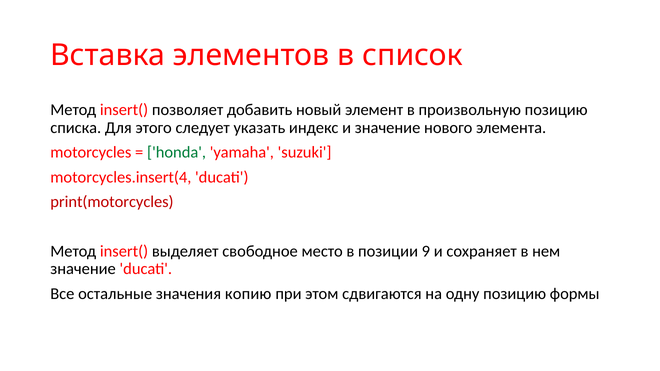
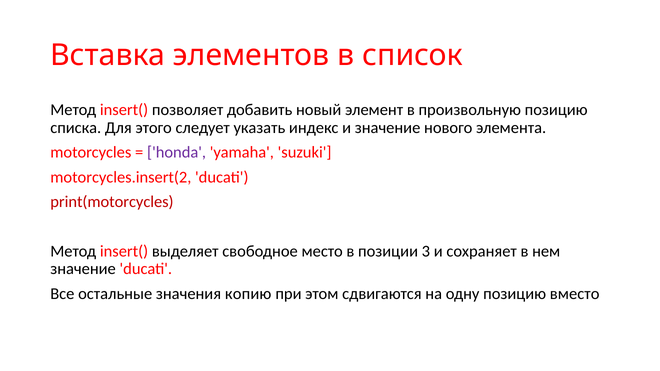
honda colour: green -> purple (177, 153)
motorcycles.insert(4: motorcycles.insert(4 -> motorcycles.insert(2 (121, 177)
9: 9 -> 3 (426, 251)
формы: формы -> вместо (575, 294)
